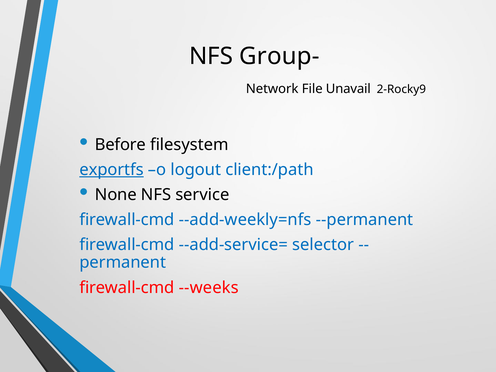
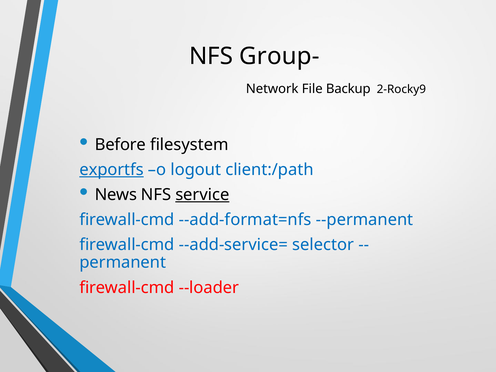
Unavail: Unavail -> Backup (348, 89)
None: None -> News (116, 195)
service underline: none -> present (202, 195)
--add-weekly=nfs: --add-weekly=nfs -> --add-format=nfs (245, 220)
--weeks: --weeks -> --loader (209, 288)
